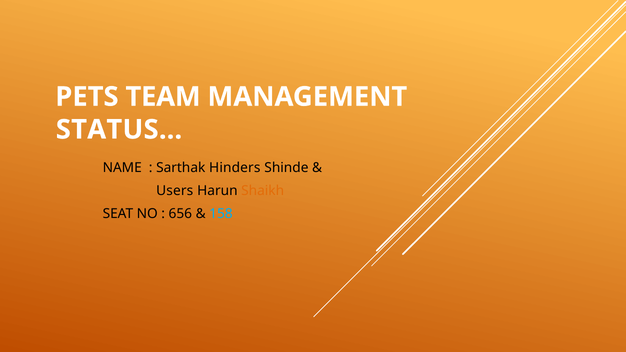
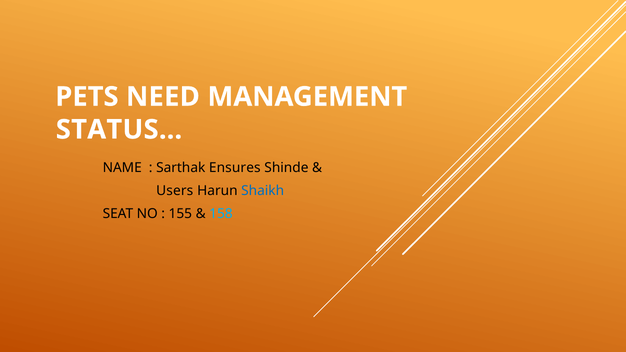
TEAM: TEAM -> NEED (163, 97)
Hinders: Hinders -> Ensures (235, 168)
Shaikh colour: orange -> blue (263, 191)
656: 656 -> 155 (180, 214)
